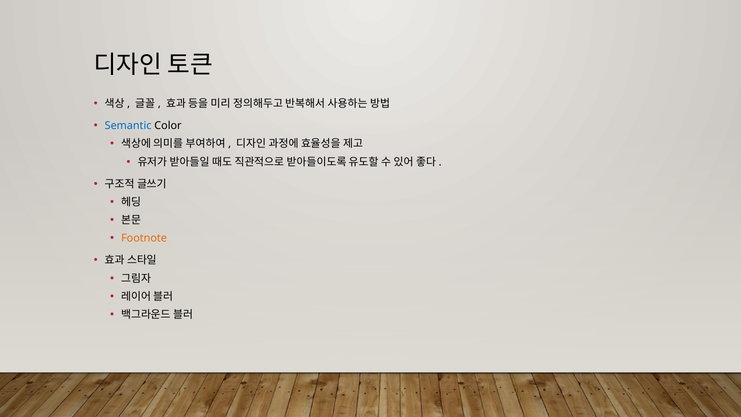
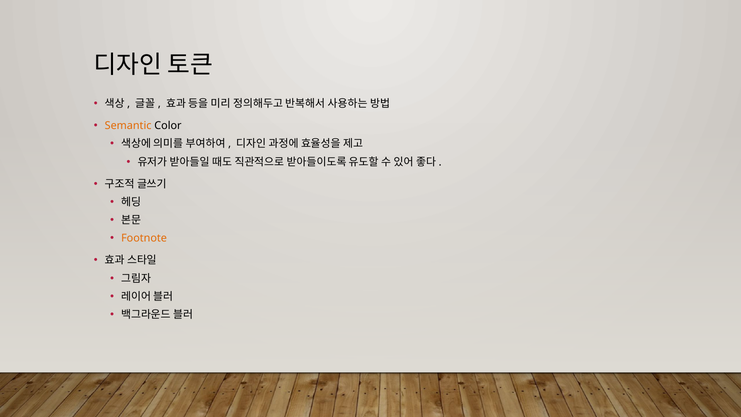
Semantic colour: blue -> orange (128, 126)
